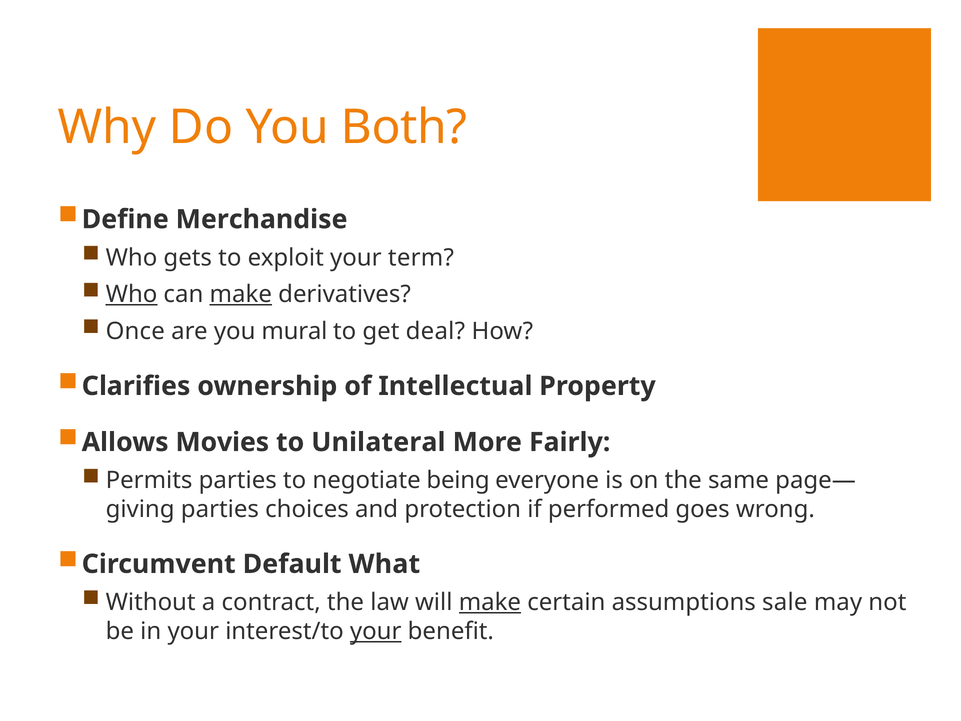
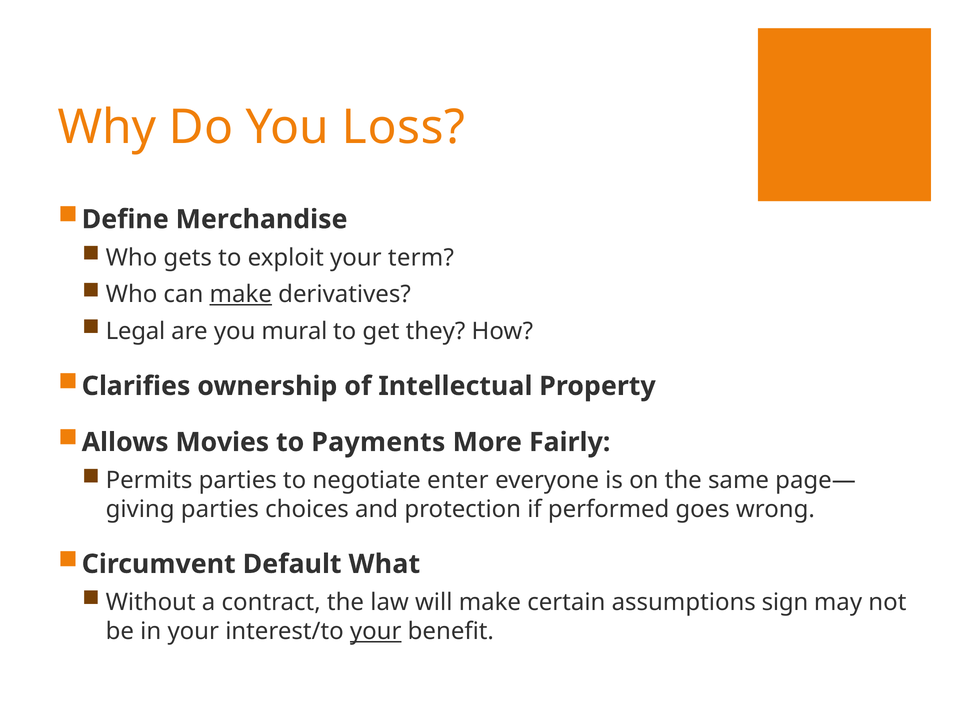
Both: Both -> Loss (403, 128)
Who underline: present -> none (132, 294)
Once: Once -> Legal (135, 331)
deal: deal -> they (436, 331)
Unilateral: Unilateral -> Payments (378, 442)
being: being -> enter (458, 480)
make underline: present -> none (490, 602)
sale: sale -> sign (785, 602)
